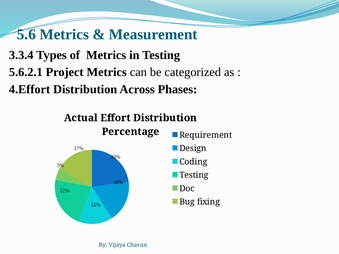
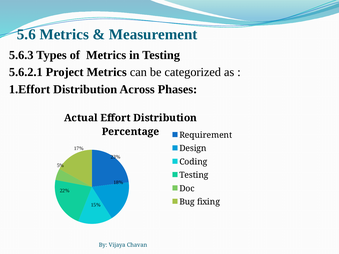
3.3.4: 3.3.4 -> 5.6.3 (21, 55)
4.Effort: 4.Effort -> 1.Effort (30, 89)
